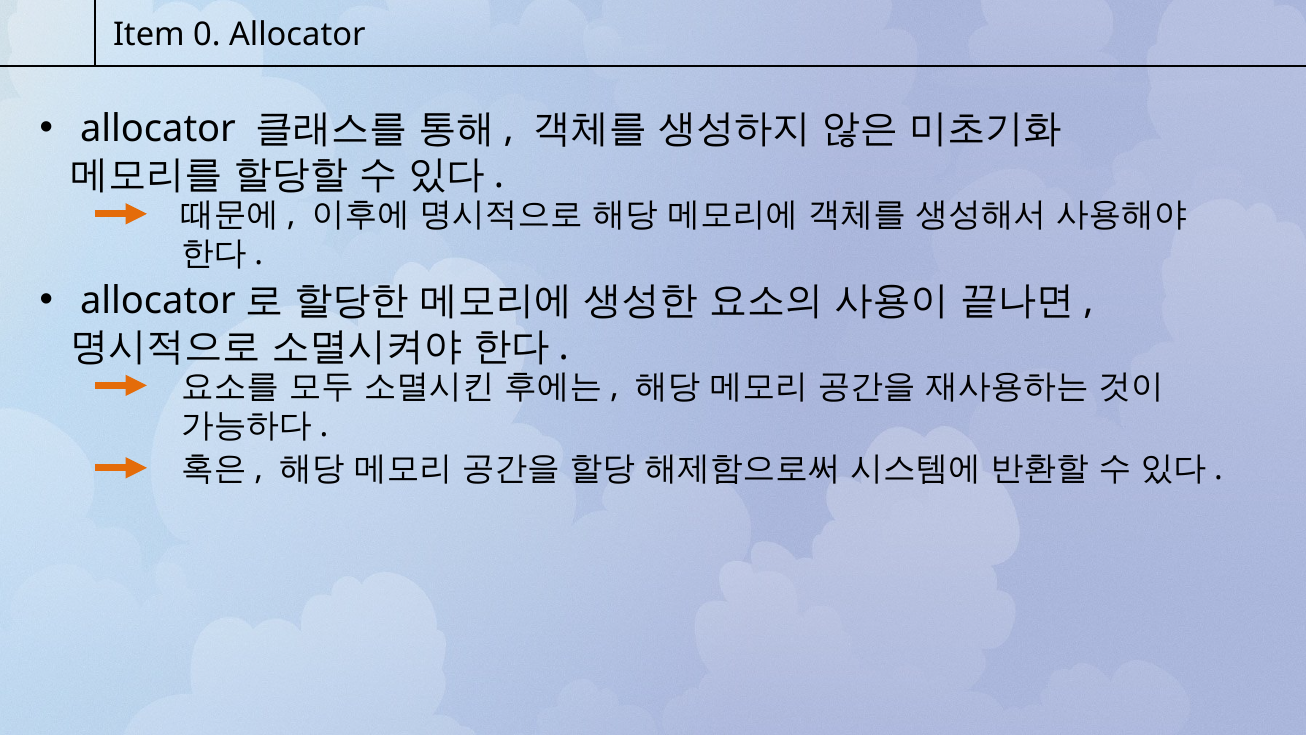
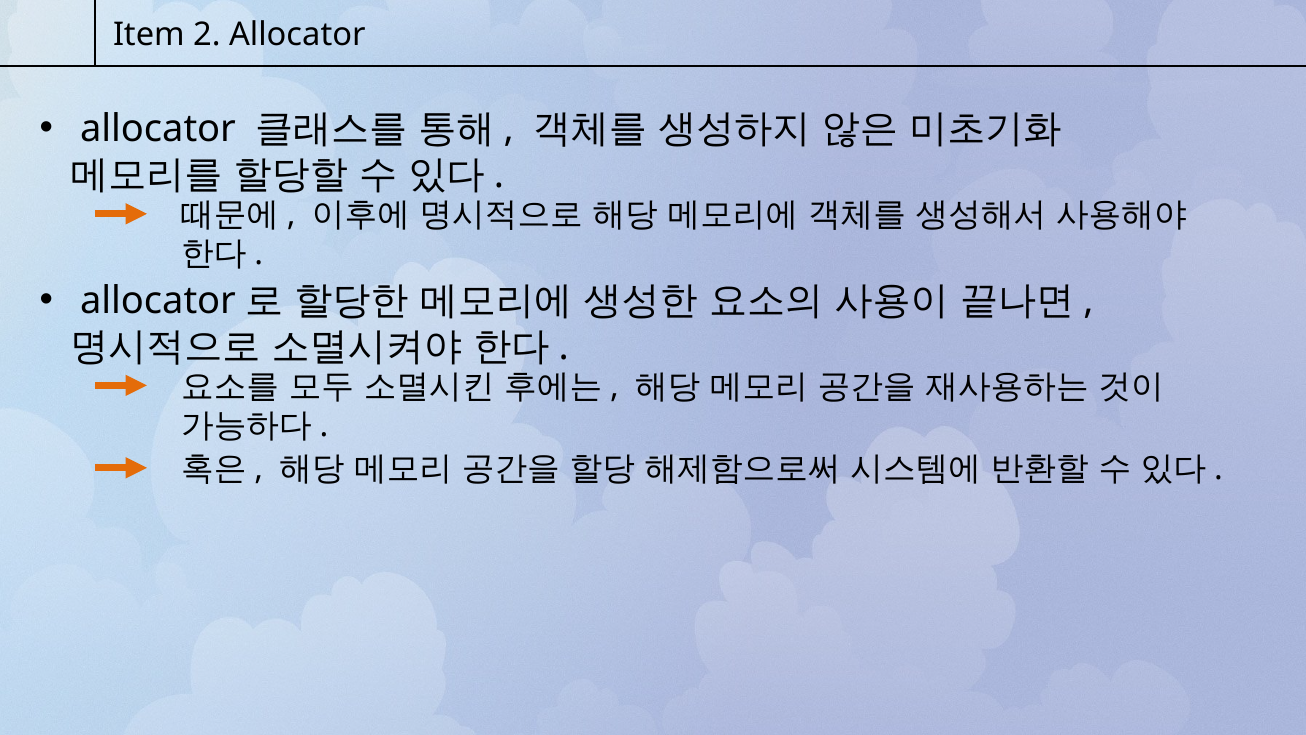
0: 0 -> 2 (207, 35)
